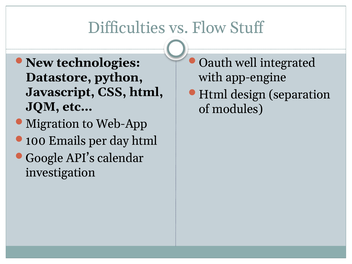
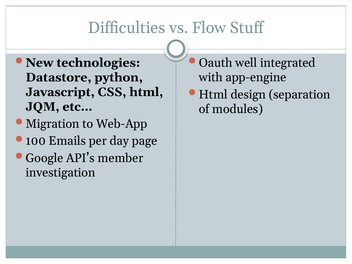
day html: html -> page (145, 141)
calendar: calendar -> member (121, 158)
